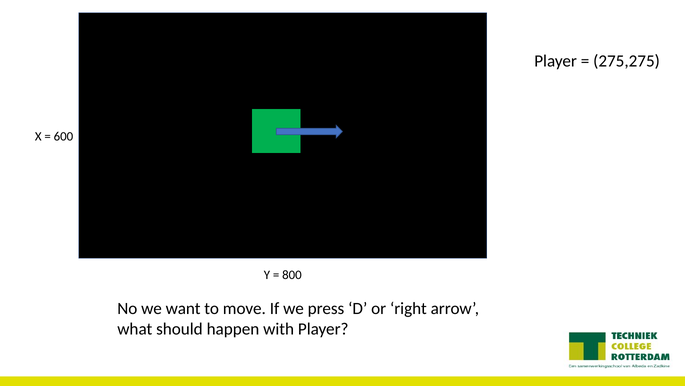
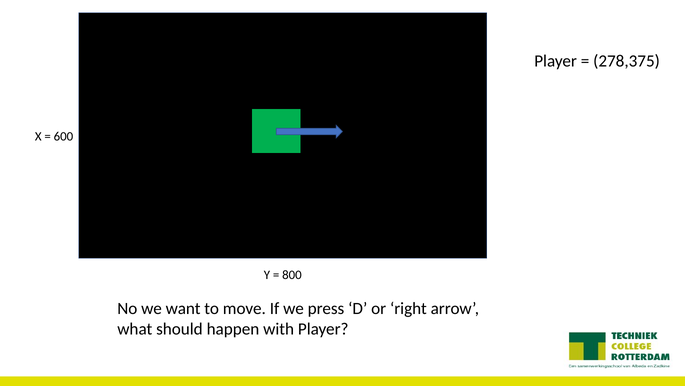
275,275: 275,275 -> 278,375 (627, 61)
